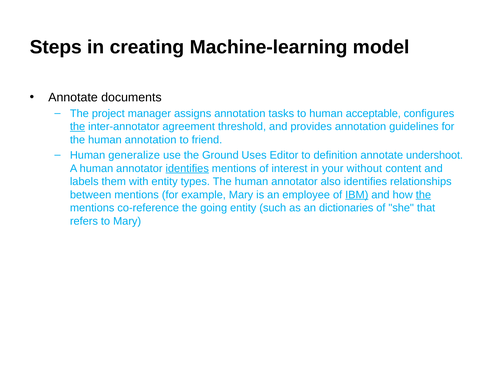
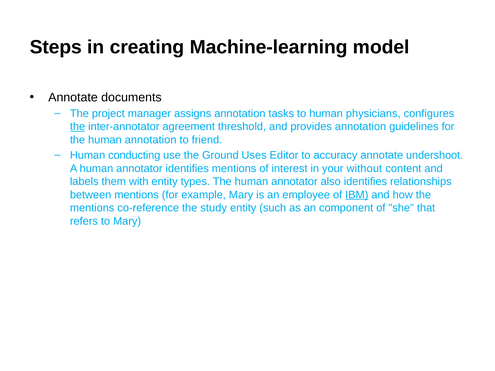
acceptable: acceptable -> physicians (373, 114)
generalize: generalize -> conducting (134, 155)
definition: definition -> accuracy (335, 155)
identifies underline: present -> none (187, 168)
the underline: present -> none (423, 195)
going: going -> study (214, 208)
dictionaries: dictionaries -> component (346, 208)
